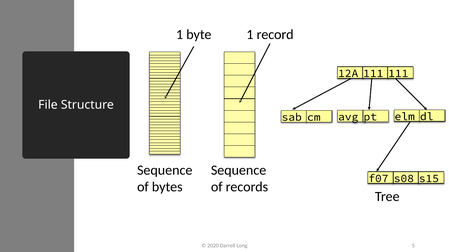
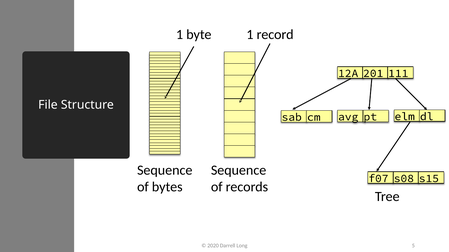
12A 111: 111 -> 201 (373, 73)
